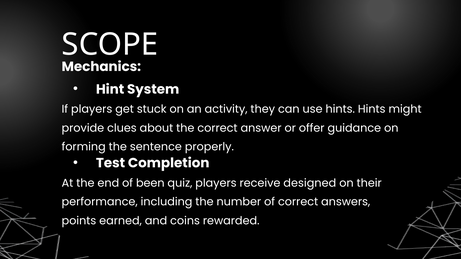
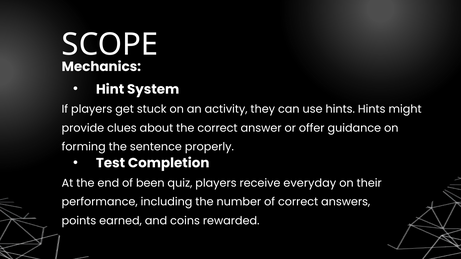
designed: designed -> everyday (310, 183)
